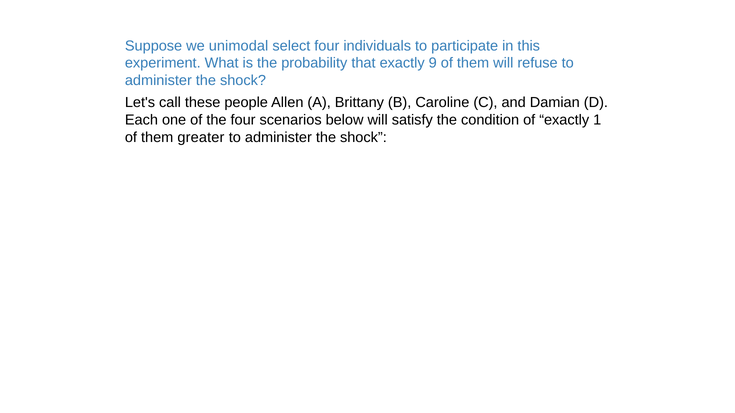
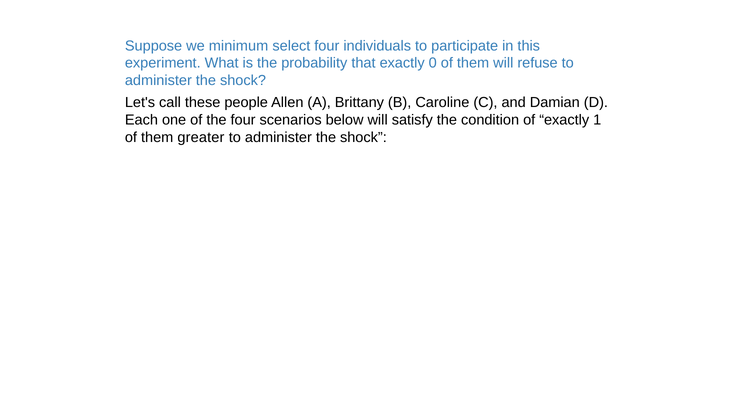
unimodal: unimodal -> minimum (239, 46)
9: 9 -> 0 (433, 63)
